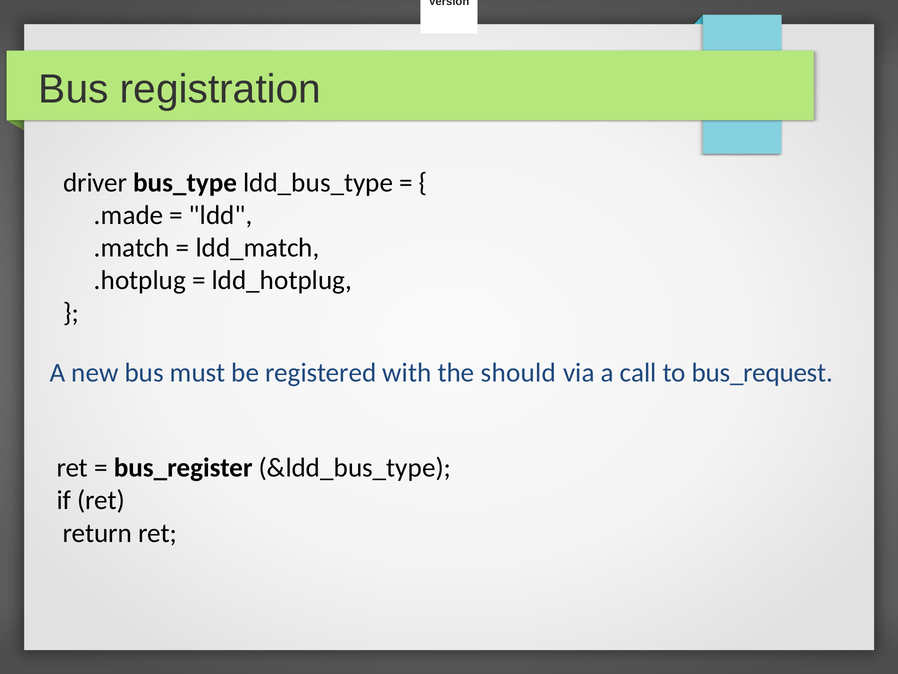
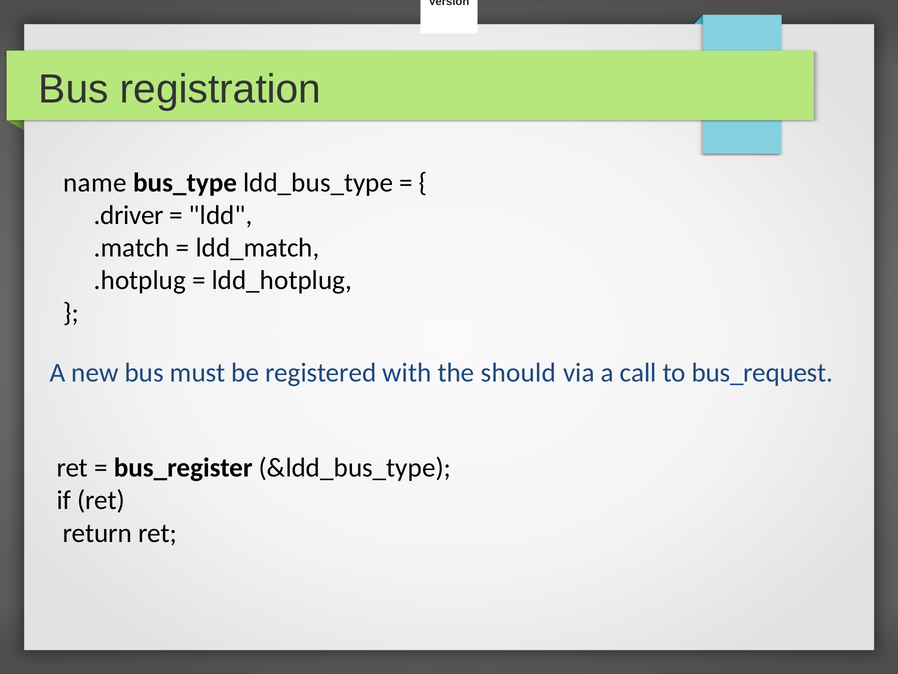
driver: driver -> name (95, 182)
.made: .made -> .driver (129, 215)
